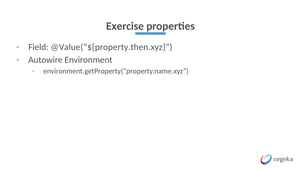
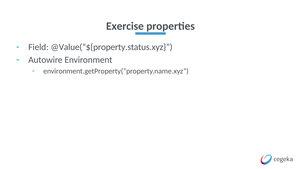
@Value(“${property.then.xyz: @Value(“${property.then.xyz -> @Value(“${property.status.xyz (112, 47)
